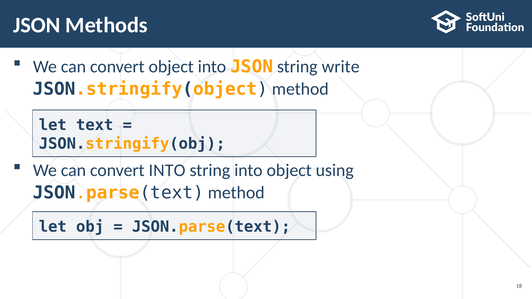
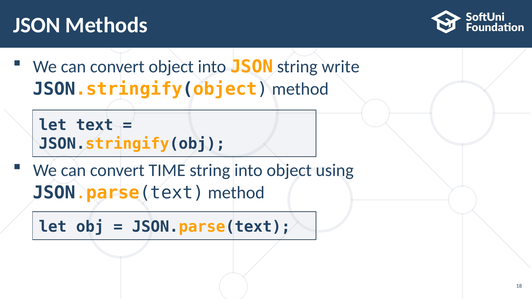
convert INTO: INTO -> TIME (167, 170)
